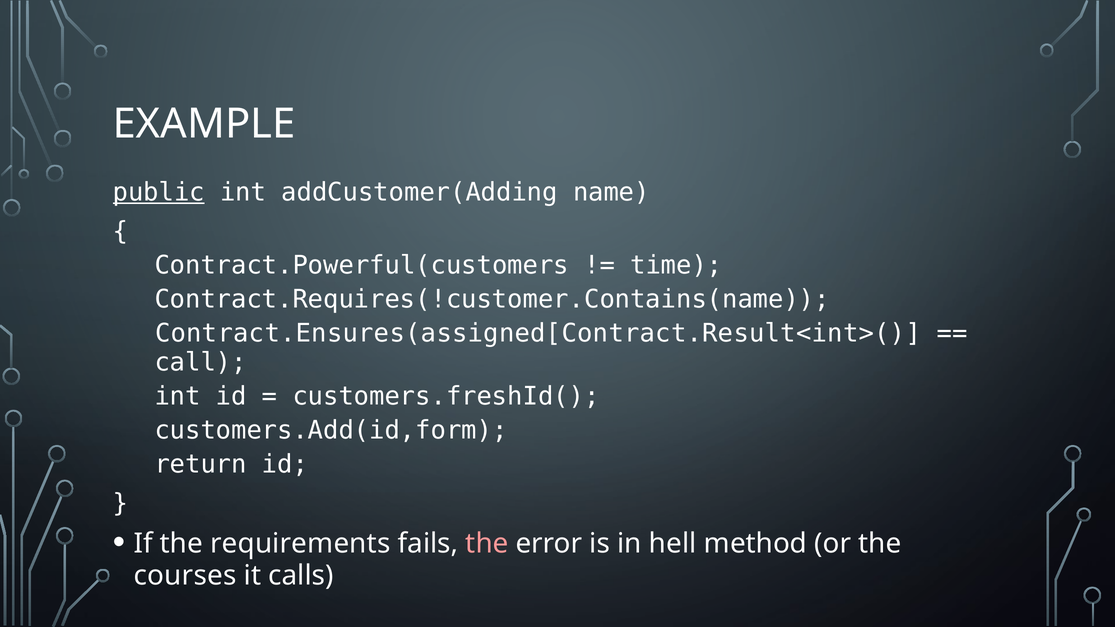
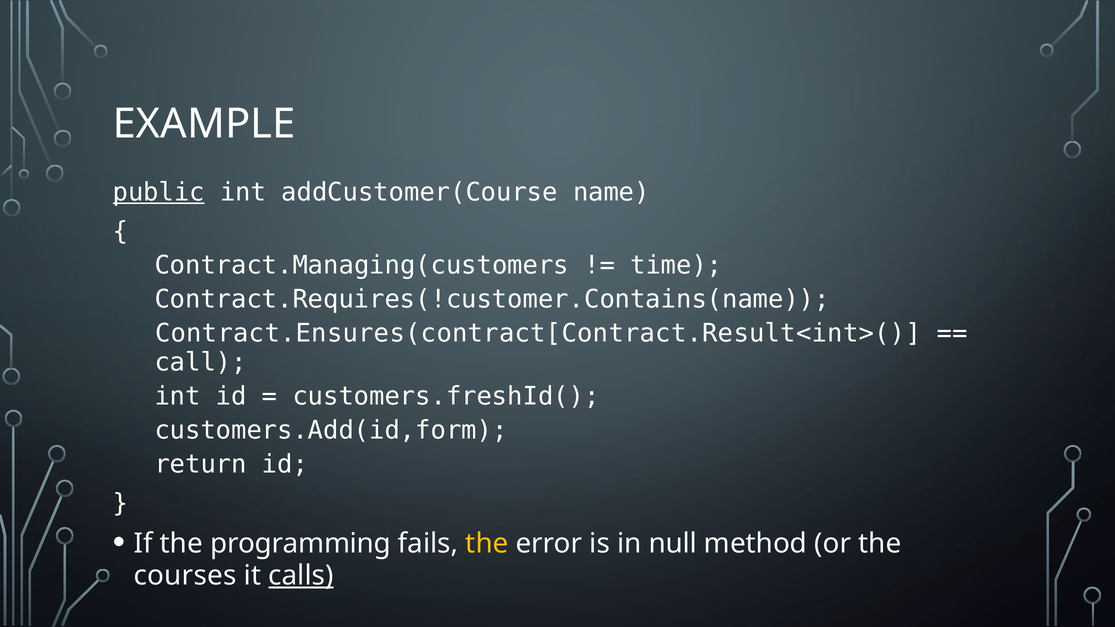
addCustomer(Adding: addCustomer(Adding -> addCustomer(Course (420, 193)
Contract.Powerful(customers: Contract.Powerful(customers -> Contract.Managing(customers (362, 265)
Contract.Ensures(assigned[Contract.Result<int>(: Contract.Ensures(assigned[Contract.Result<int>( -> Contract.Ensures(contract[Contract.Result<int>( (538, 333)
requirements: requirements -> programming (301, 544)
the colour: pink -> yellow (487, 544)
hell: hell -> null (673, 544)
calls underline: none -> present (301, 576)
